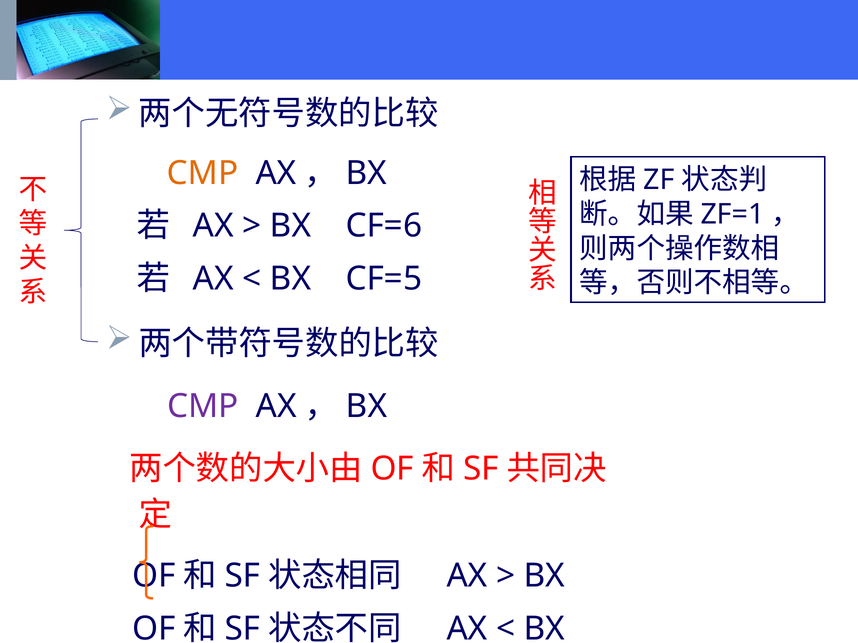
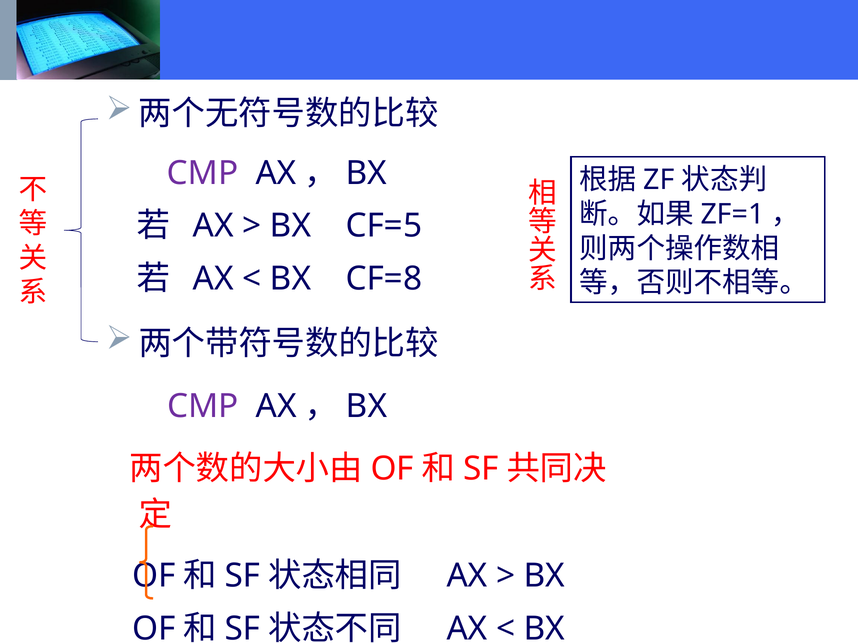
CMP colour: orange -> purple (203, 173)
CF=6: CF=6 -> CF=5 (384, 226)
CF=5: CF=5 -> CF=8 (384, 279)
